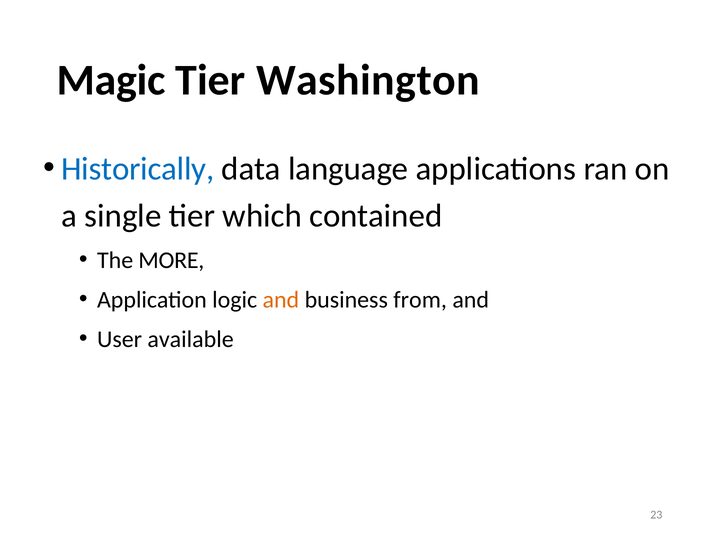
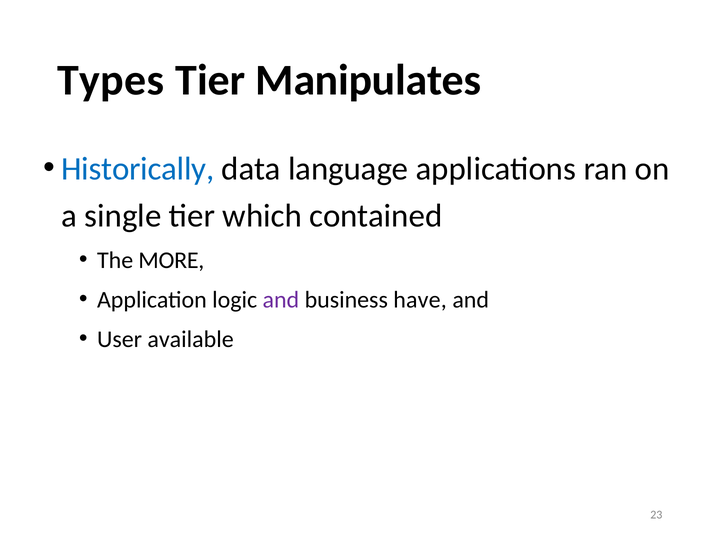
Magic: Magic -> Types (111, 81)
Washington: Washington -> Manipulates (368, 81)
and colour: orange -> purple (281, 300)
from: from -> have (420, 300)
